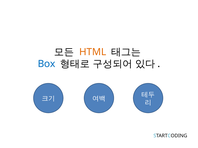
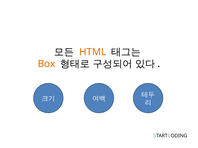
Box colour: blue -> orange (46, 64)
